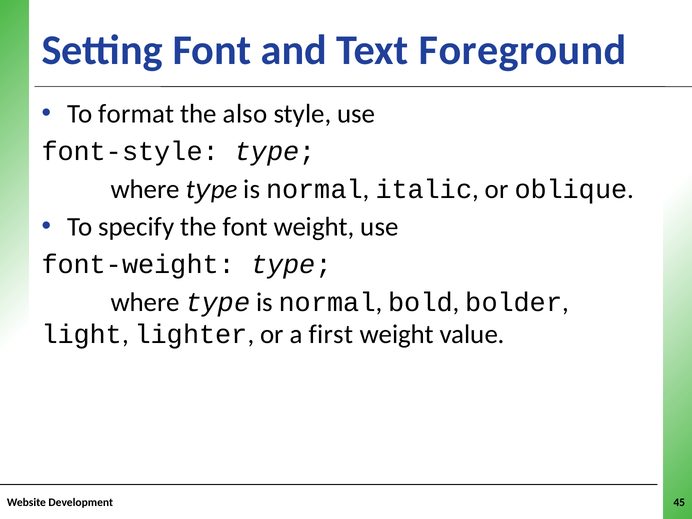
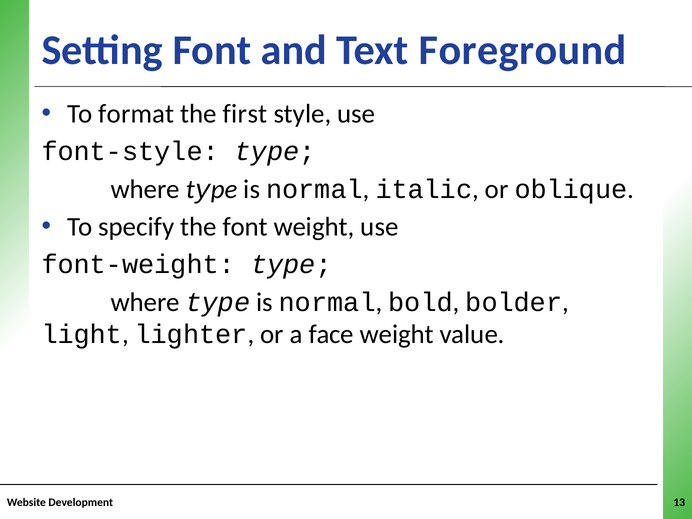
also: also -> first (245, 114)
first: first -> face (331, 335)
45: 45 -> 13 (679, 502)
